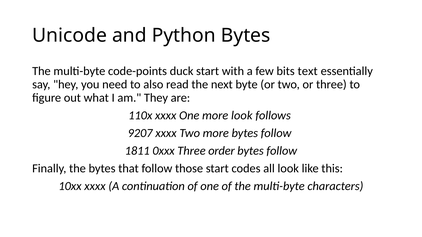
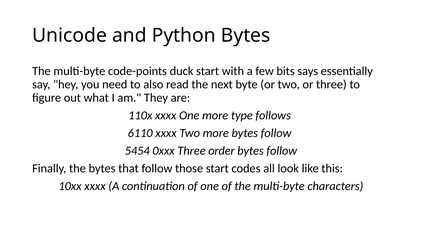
text: text -> says (308, 71)
more look: look -> type (242, 116)
9207: 9207 -> 6110 (140, 133)
1811: 1811 -> 5454 (137, 151)
